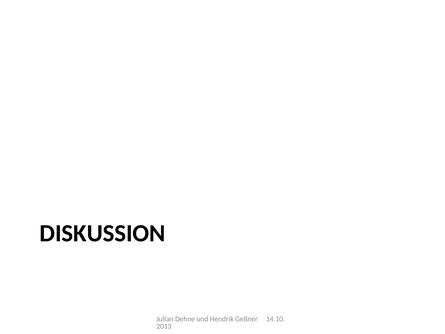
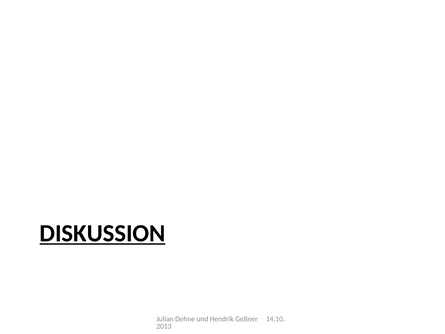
DISKUSSION underline: none -> present (103, 233)
